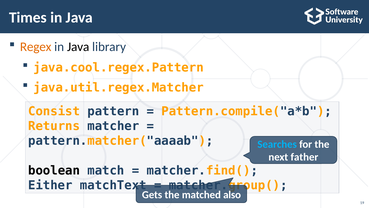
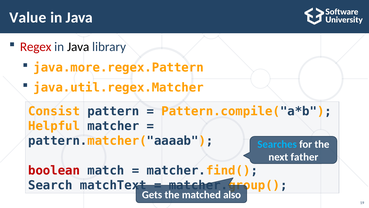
Times: Times -> Value (28, 17)
Regex colour: orange -> red (36, 47)
java.cool.regex.Pattern: java.cool.regex.Pattern -> java.more.regex.Pattern (119, 67)
Returns: Returns -> Helpful (54, 126)
boolean colour: black -> red (54, 170)
Either: Either -> Search (50, 185)
